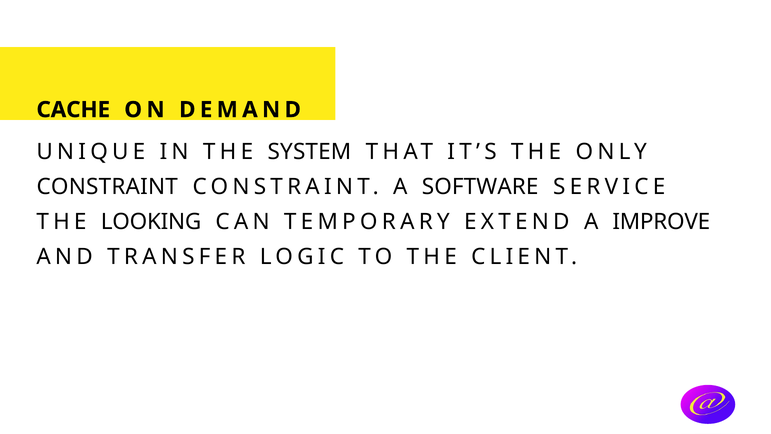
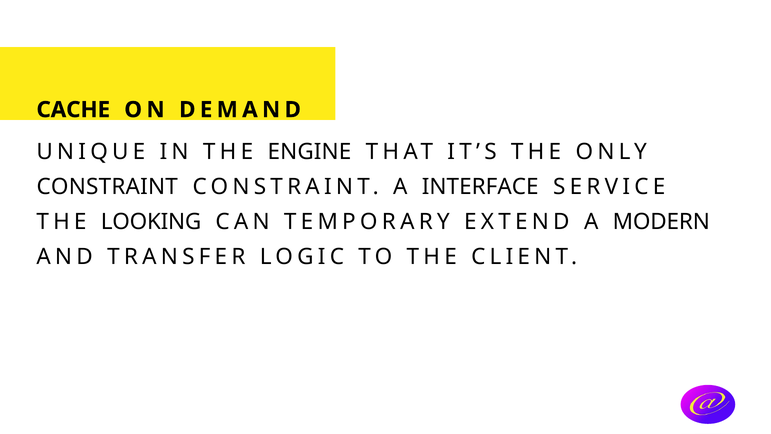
SYSTEM: SYSTEM -> ENGINE (309, 152)
SOFTWARE: SOFTWARE -> INTERFACE (480, 187)
IMPROVE: IMPROVE -> MODERN (661, 222)
